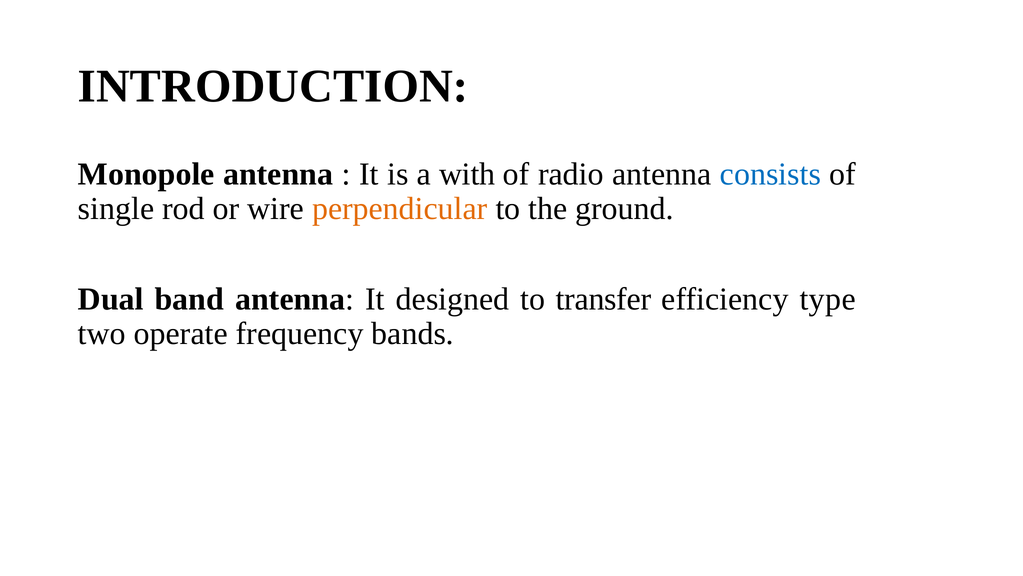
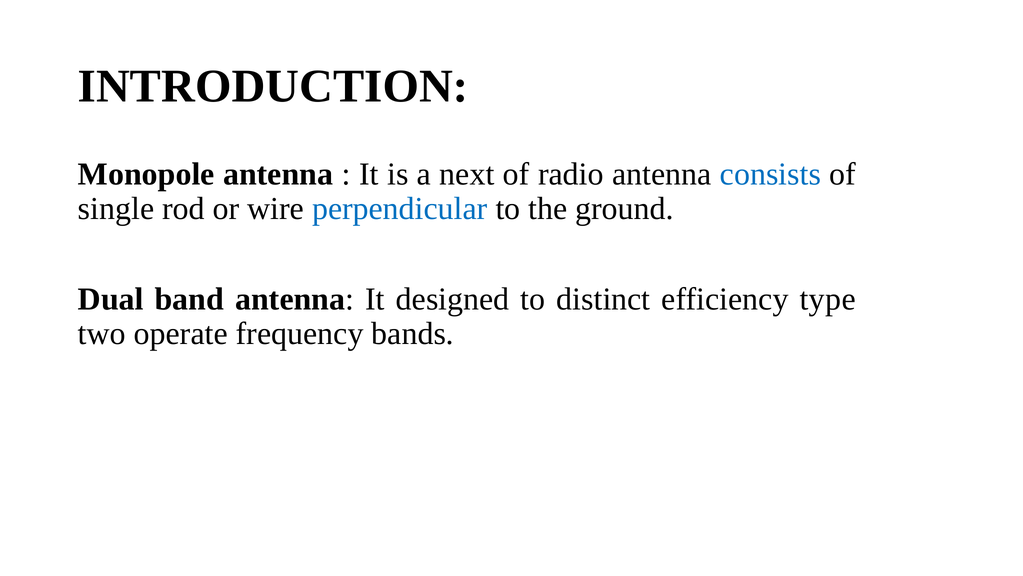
with: with -> next (467, 174)
perpendicular colour: orange -> blue (400, 209)
transfer: transfer -> distinct (603, 299)
